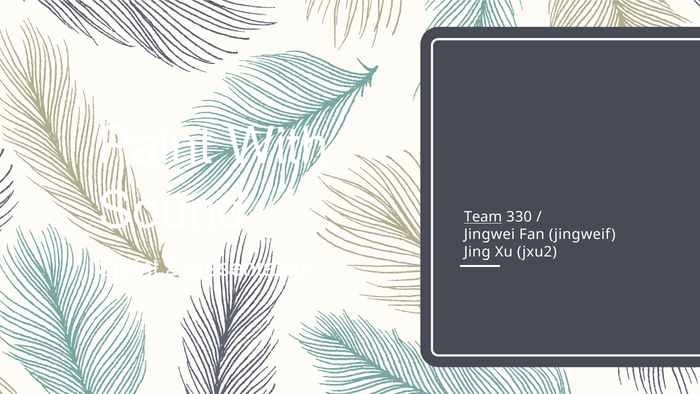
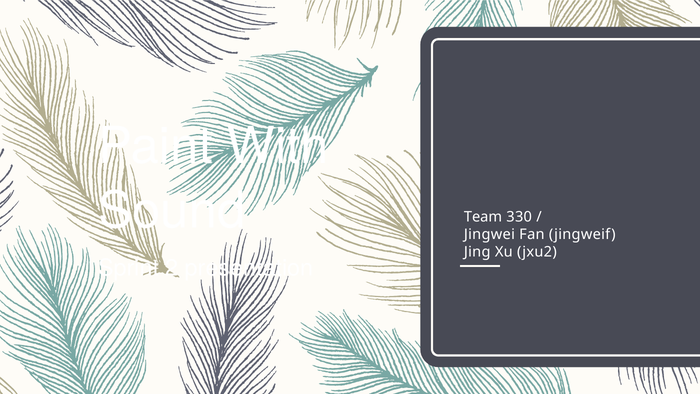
Team underline: present -> none (483, 217)
